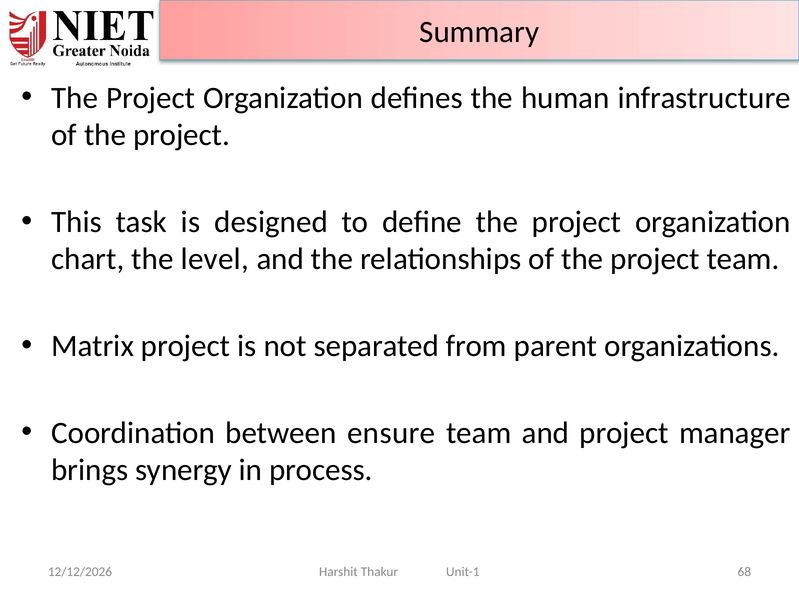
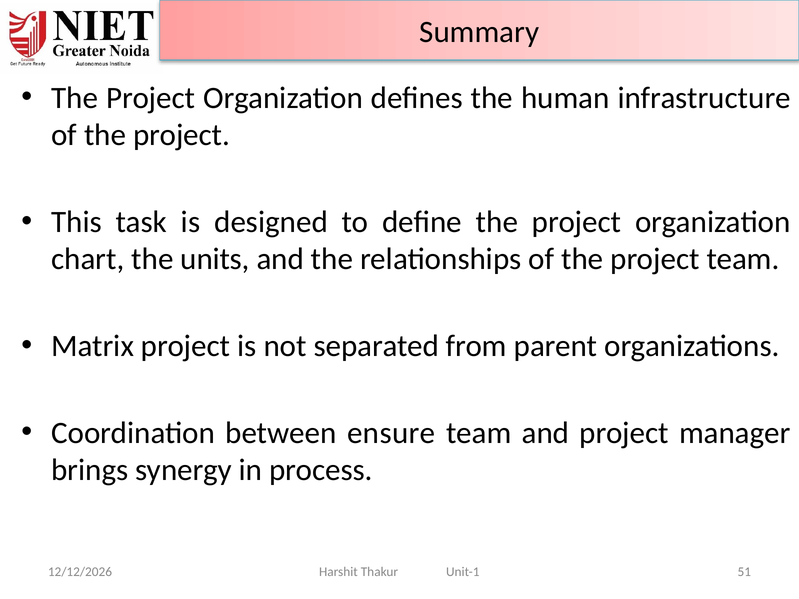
level: level -> units (215, 259)
68: 68 -> 51 (744, 572)
